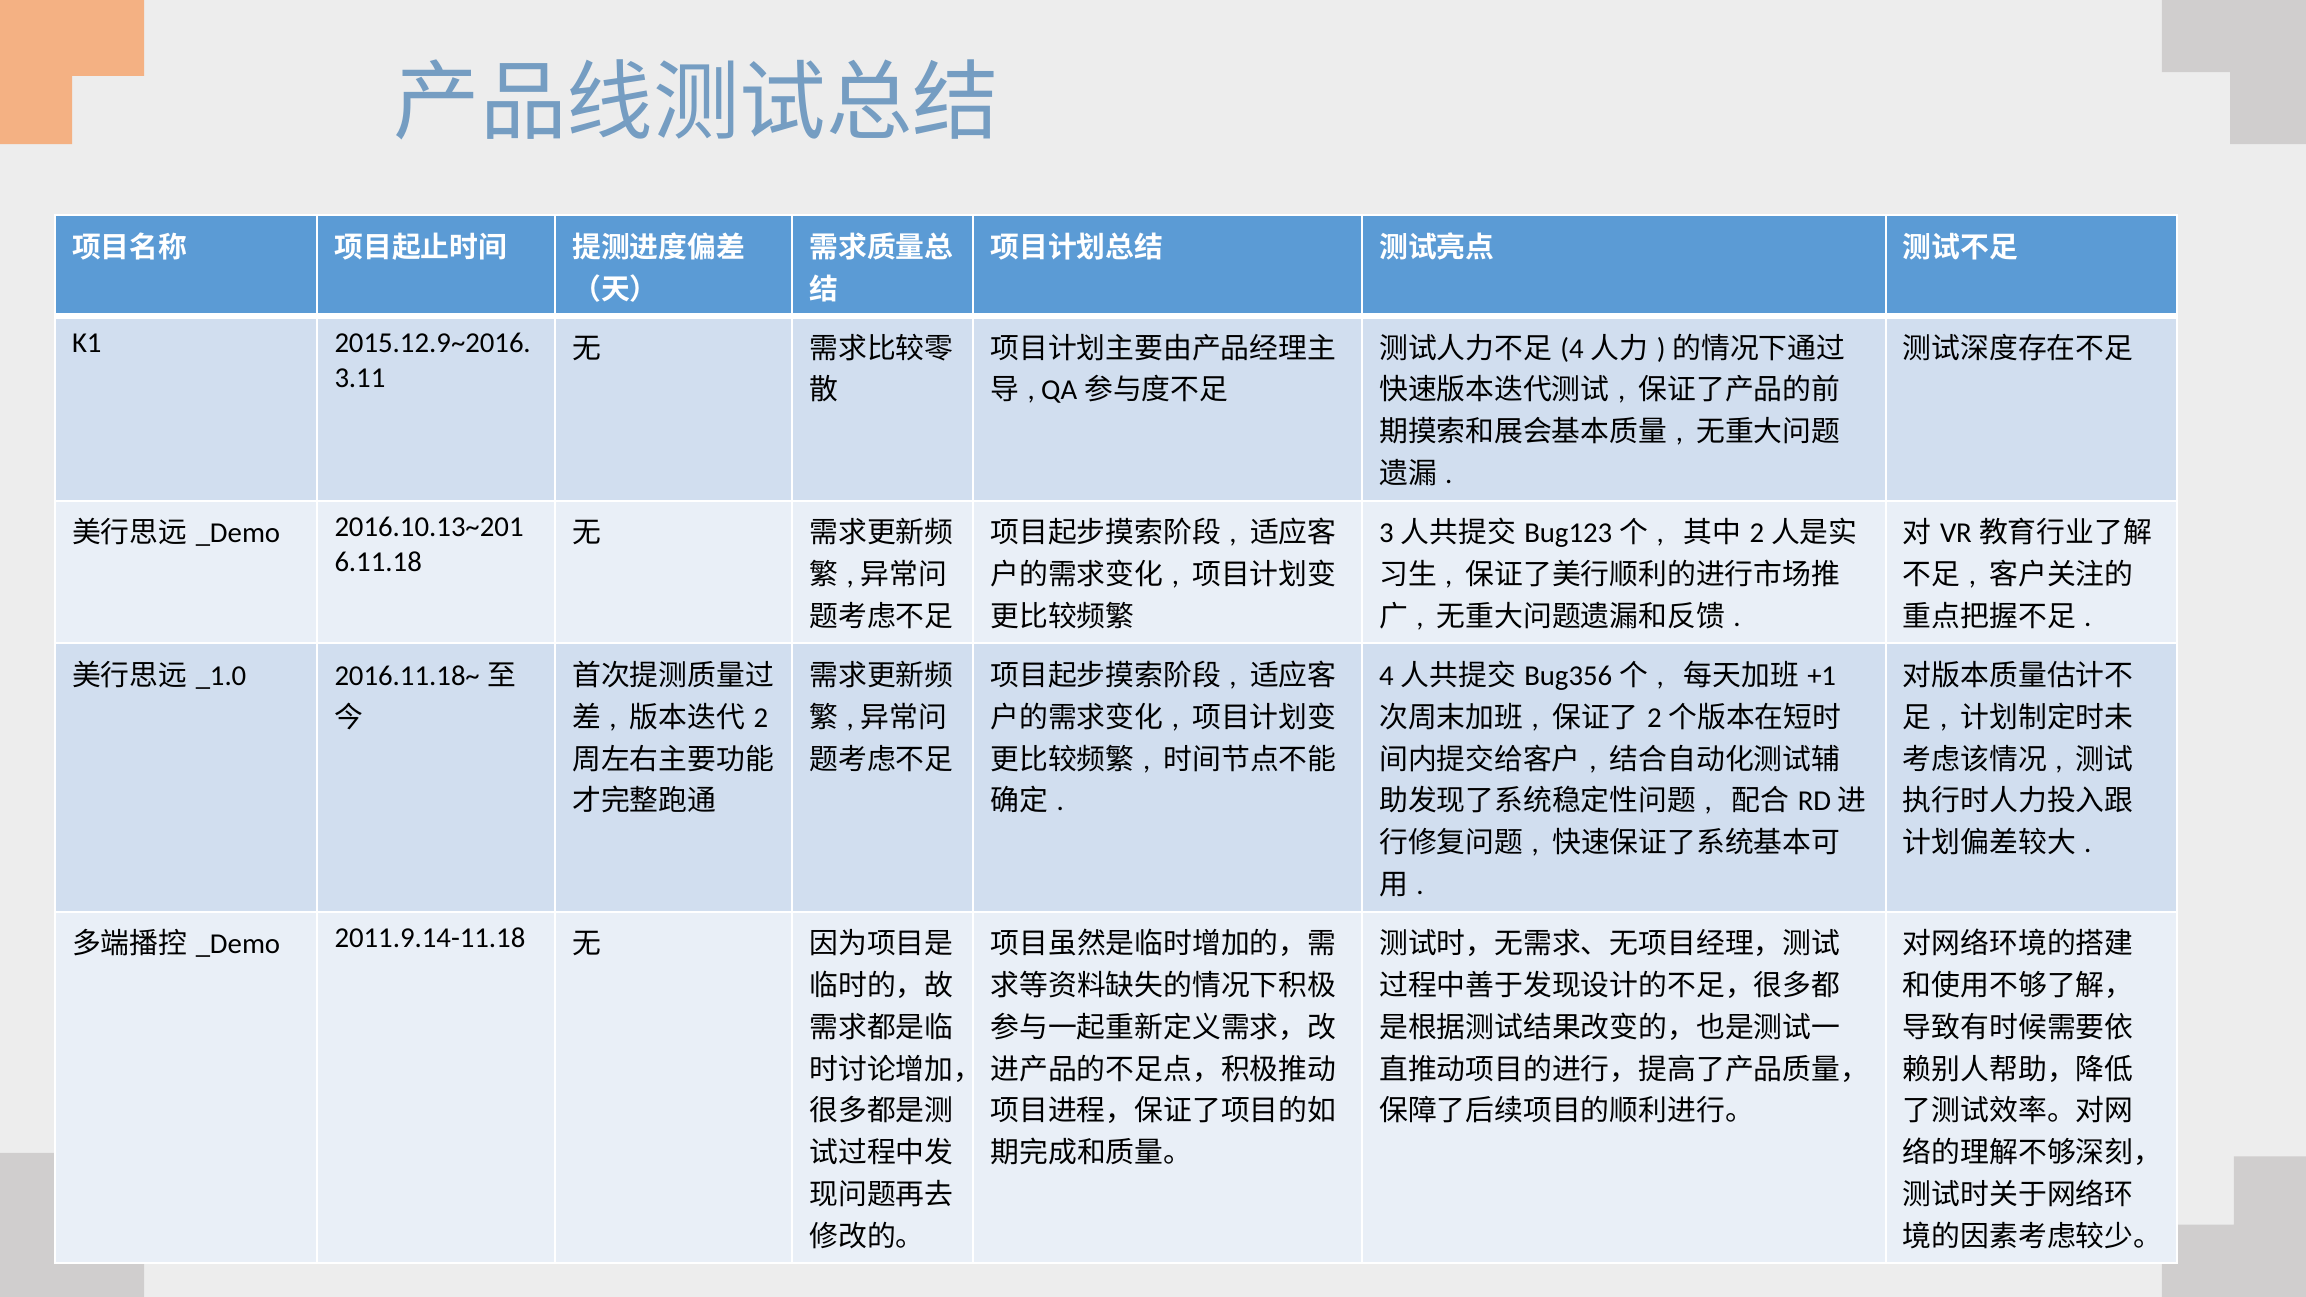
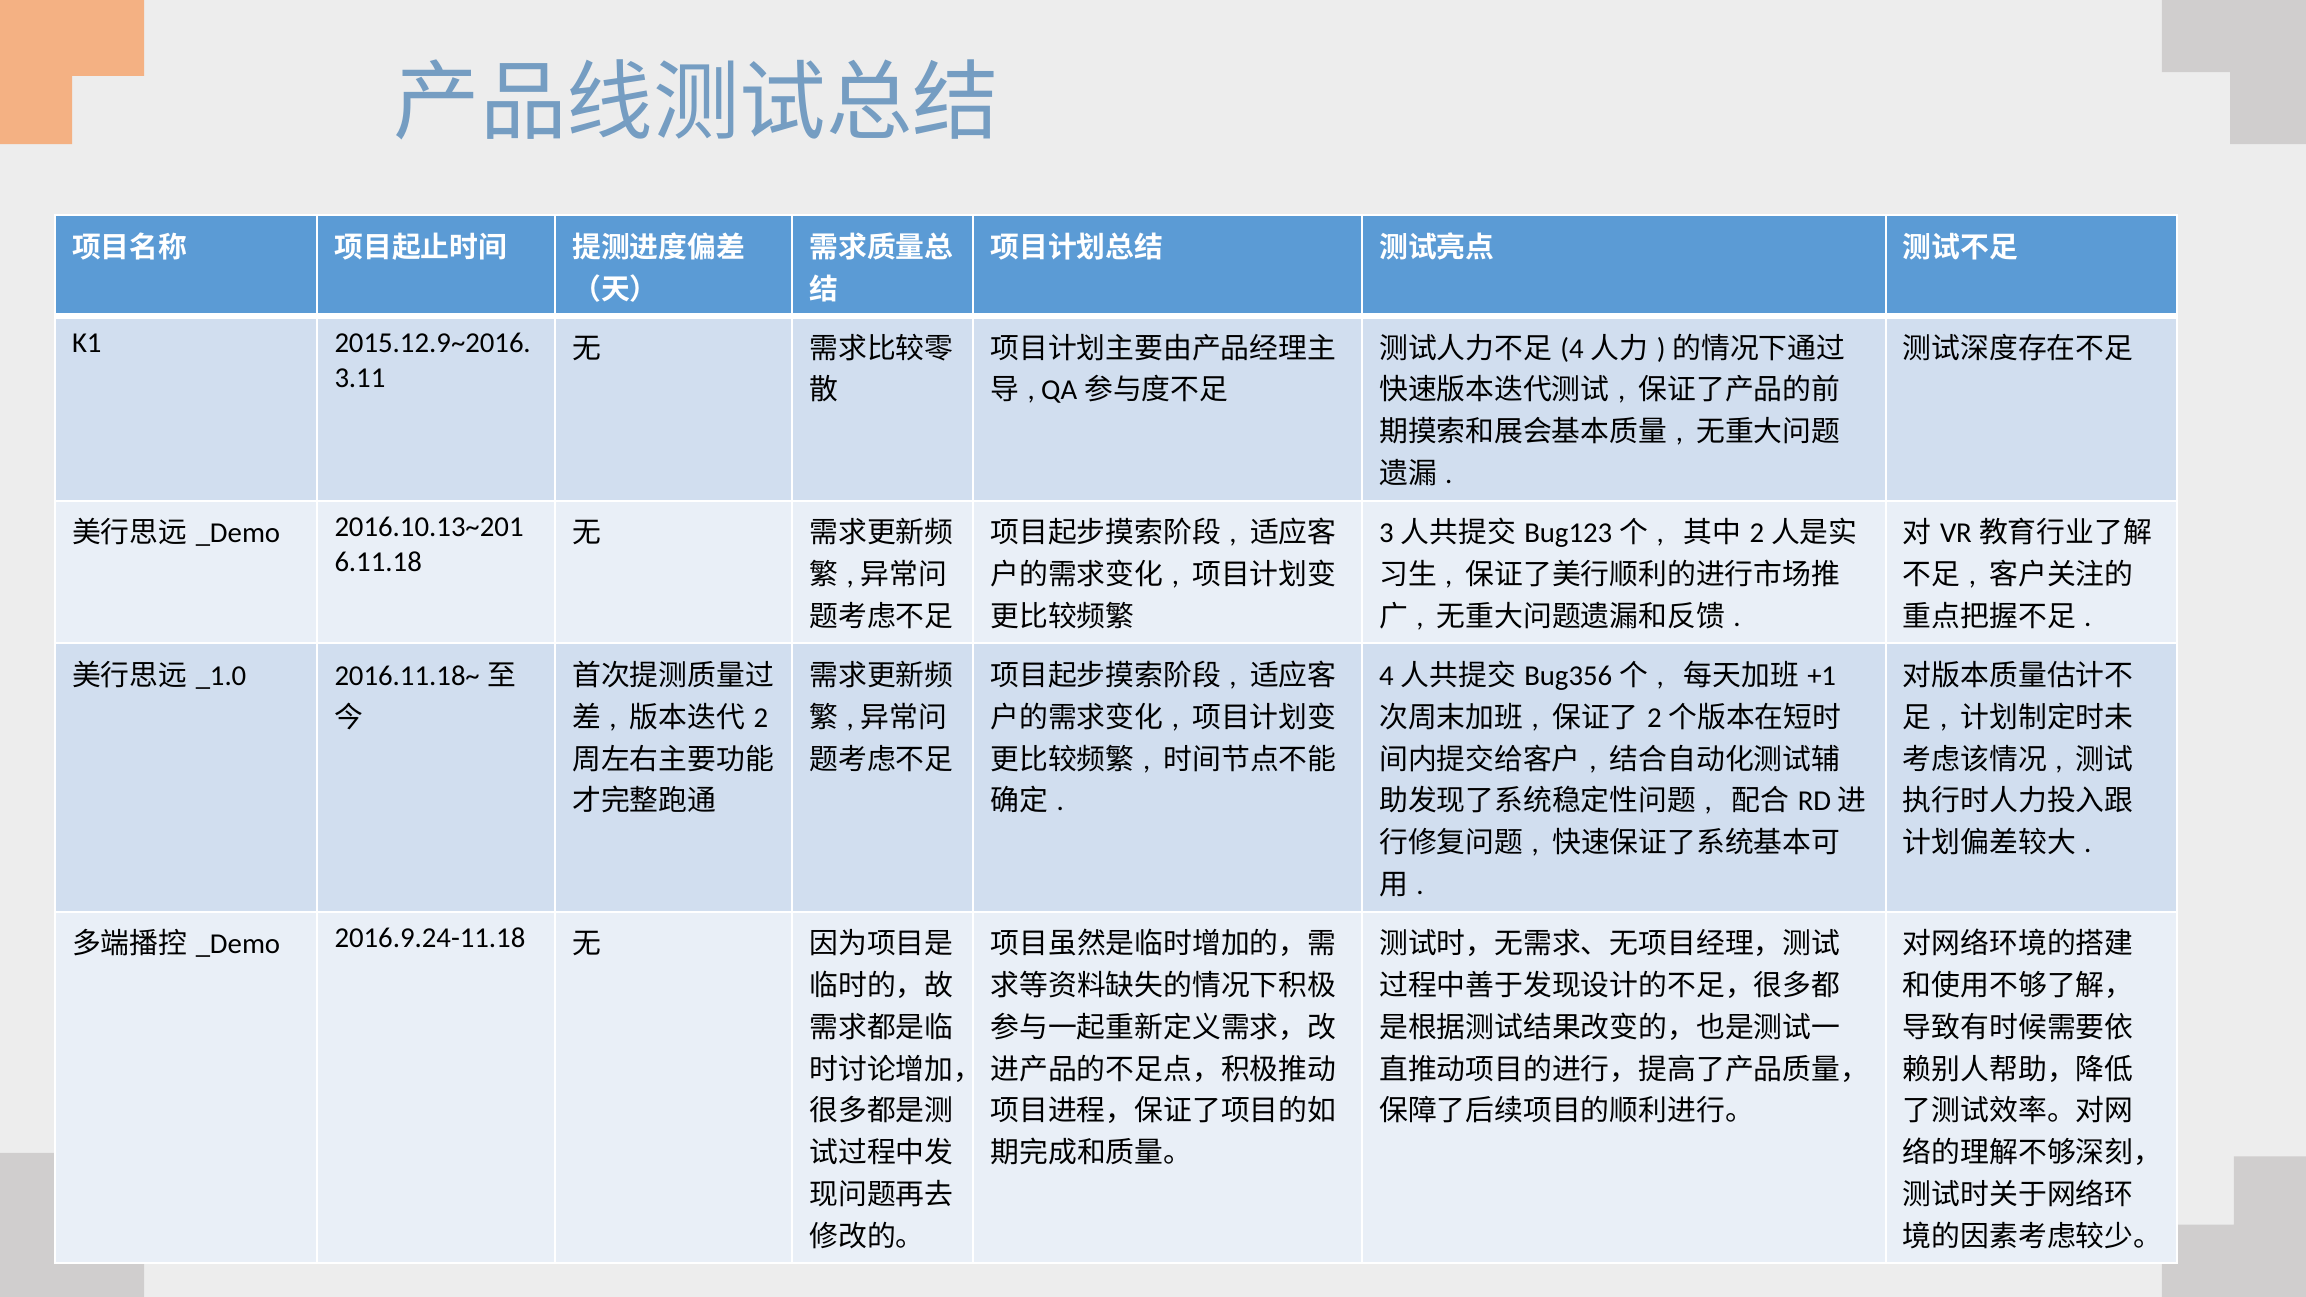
2011.9.14-11.18: 2011.9.14-11.18 -> 2016.9.24-11.18 (430, 938)
